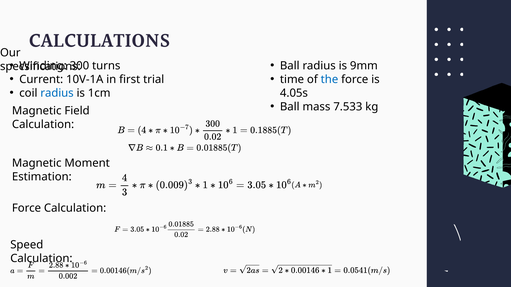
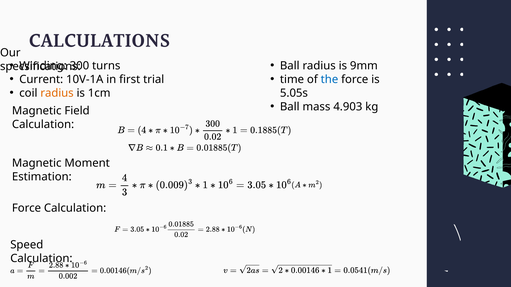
radius colour: blue -> orange (57, 93)
4.05s: 4.05s -> 5.05s (294, 93)
7.533: 7.533 -> 4.903 (348, 107)
